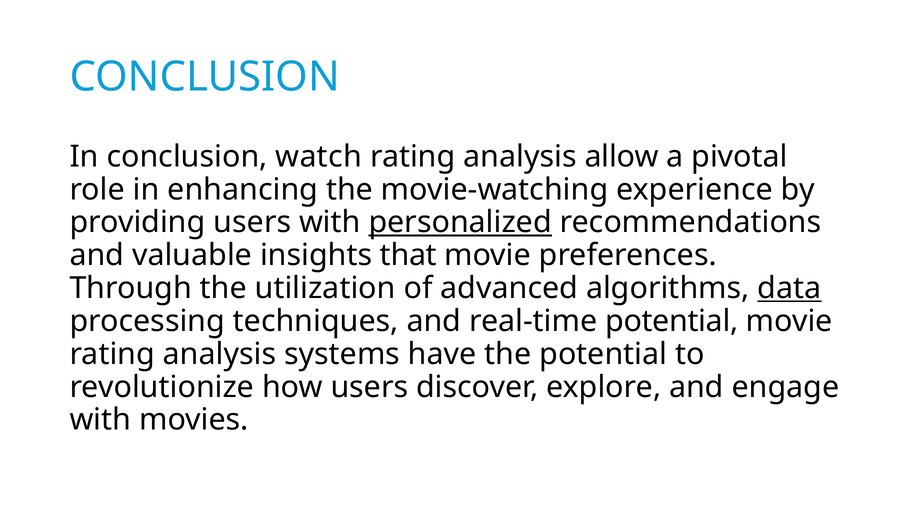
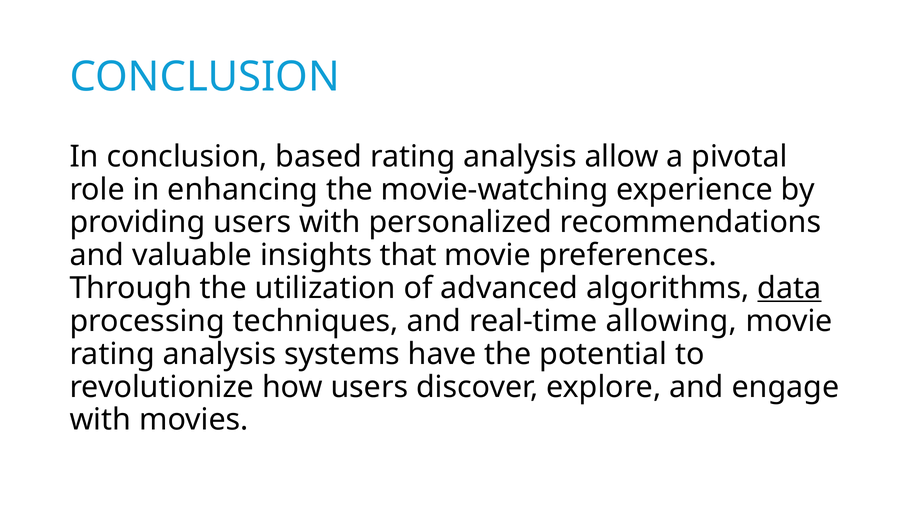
watch: watch -> based (319, 156)
personalized underline: present -> none (460, 222)
real-time potential: potential -> allowing (671, 321)
